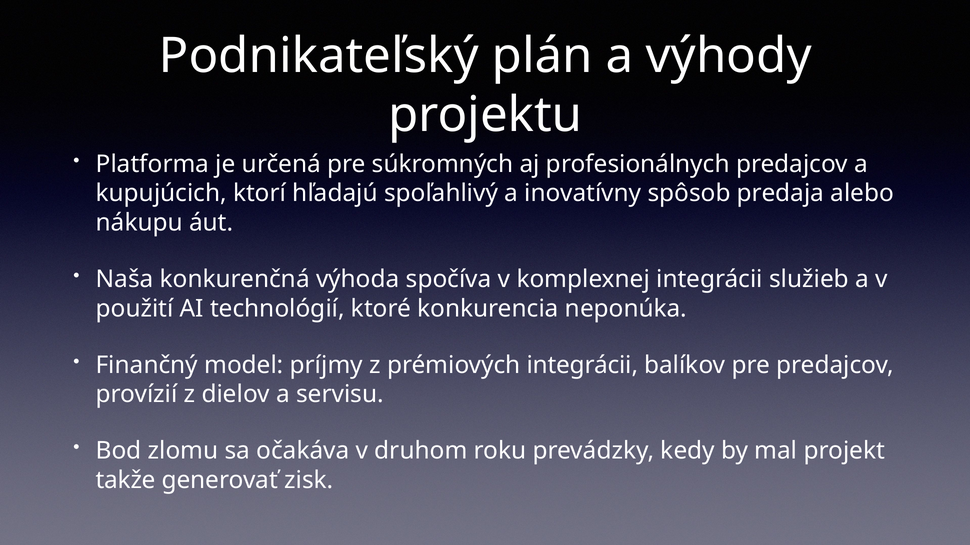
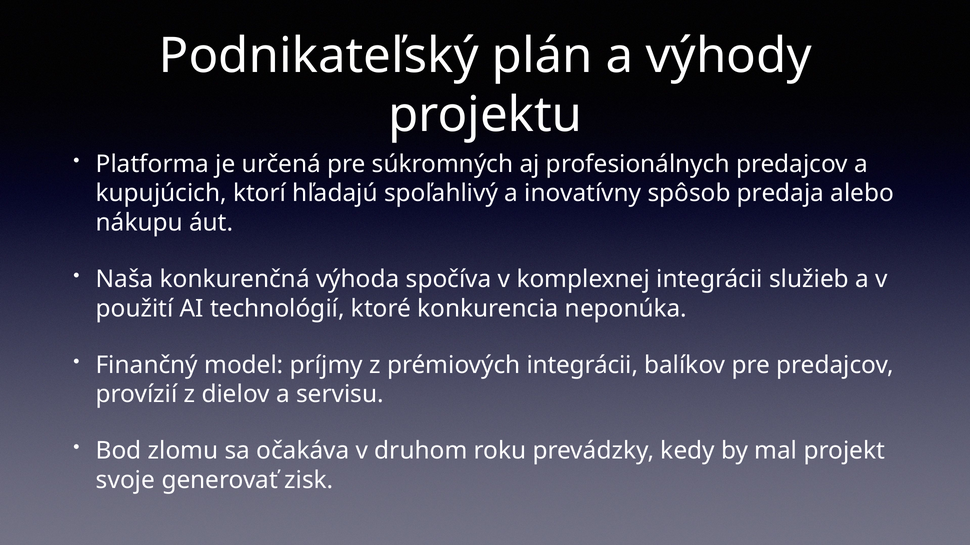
takže: takže -> svoje (125, 481)
